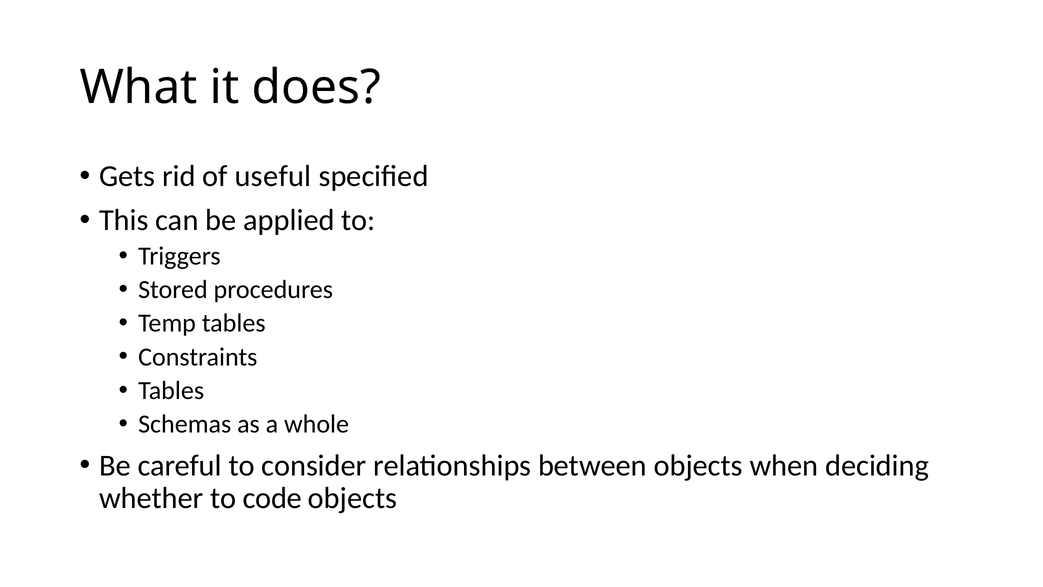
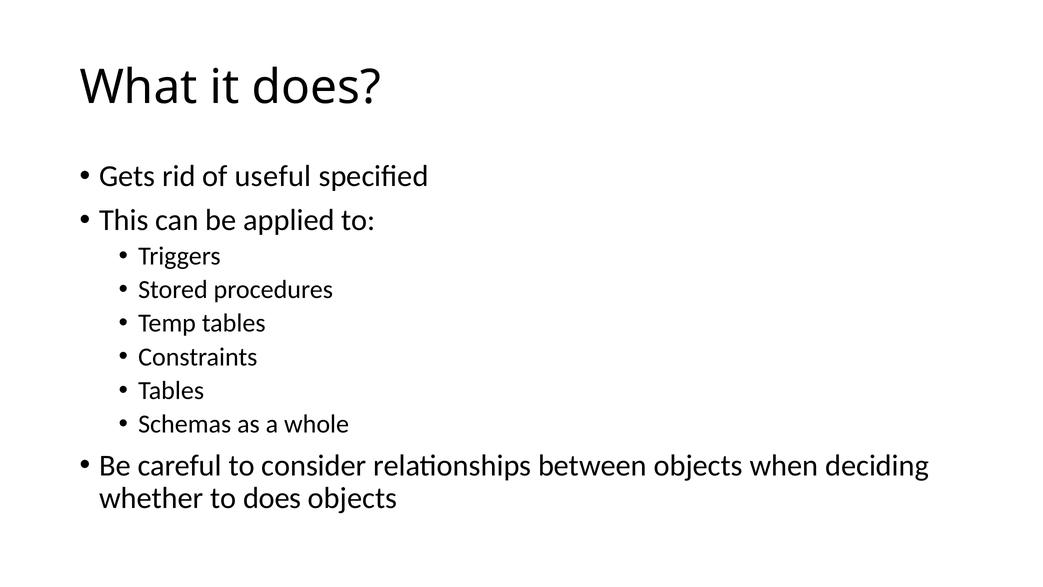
to code: code -> does (272, 498)
